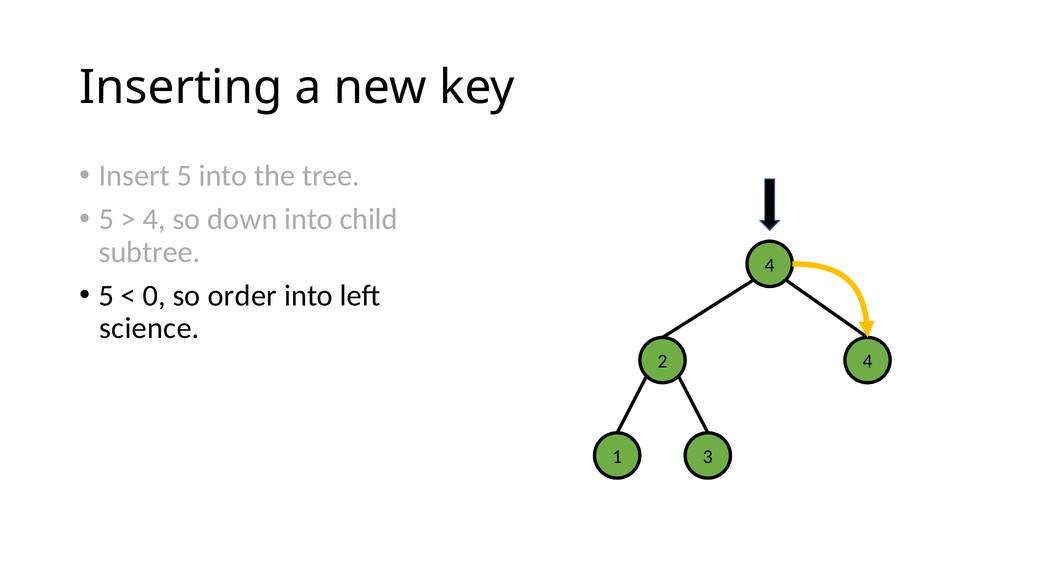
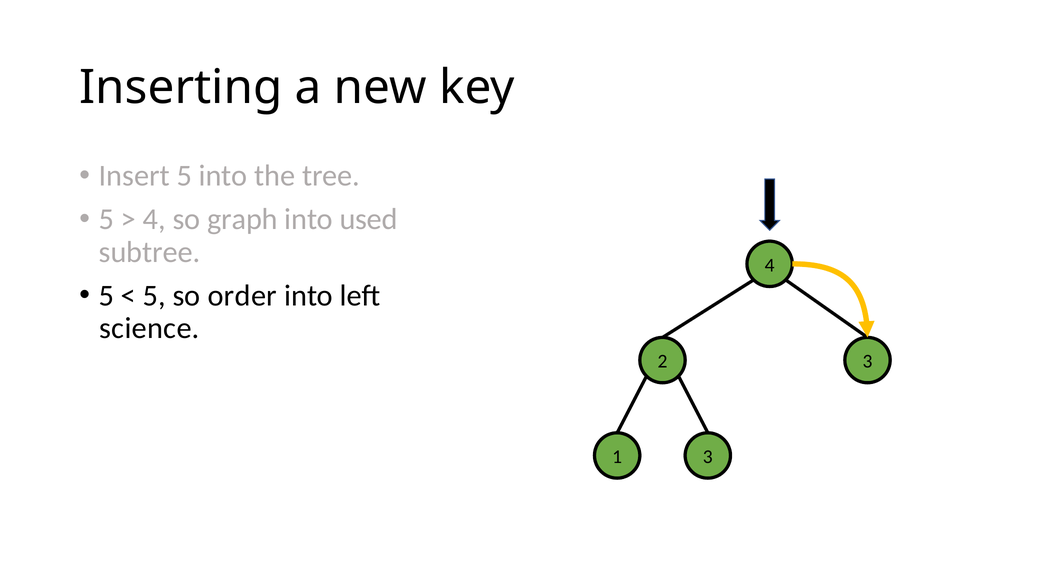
down: down -> graph (243, 219)
child: child -> used (369, 219)
0: 0 -> 5 (154, 296)
2 4: 4 -> 3 (867, 361)
